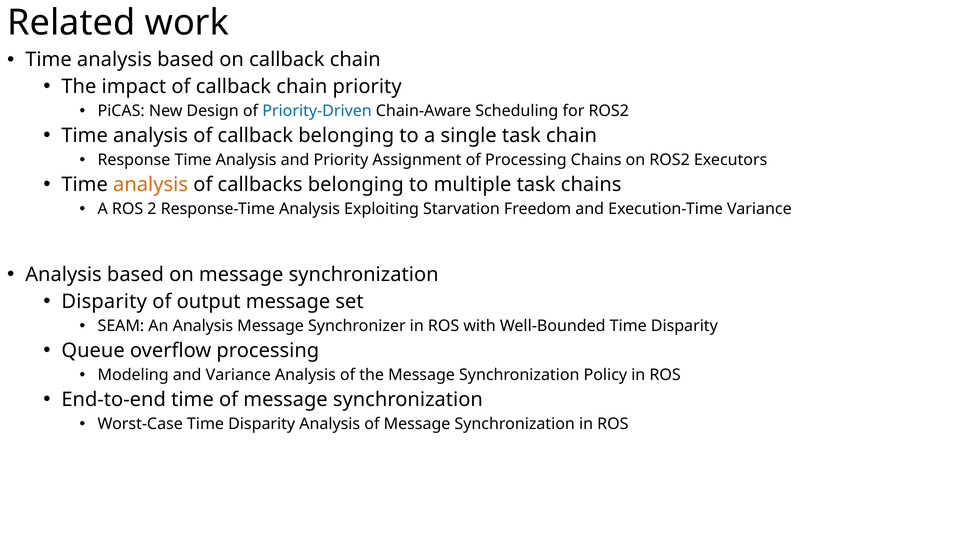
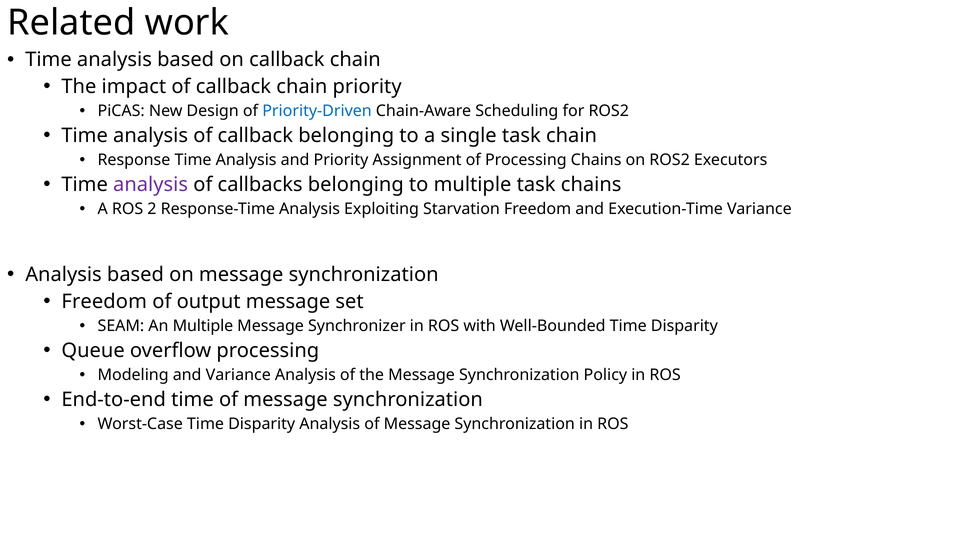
analysis colour: orange -> purple (151, 185)
Disparity: Disparity -> Freedom (104, 302)
An Analysis: Analysis -> Multiple (203, 326)
